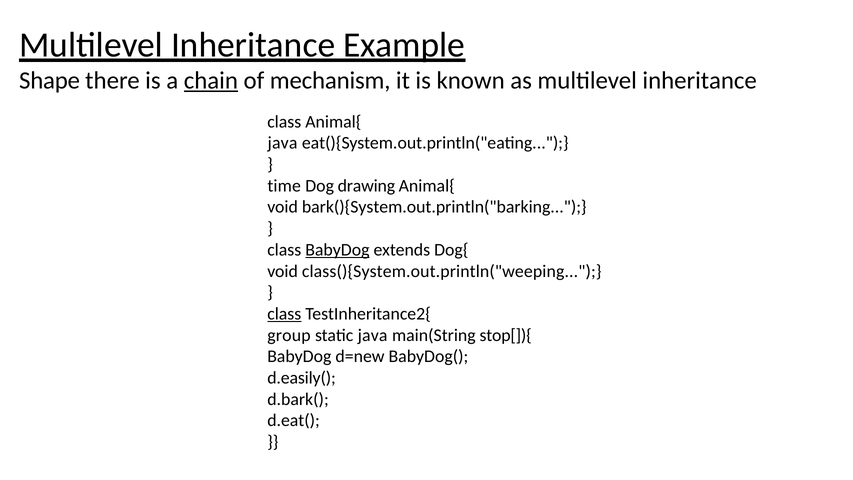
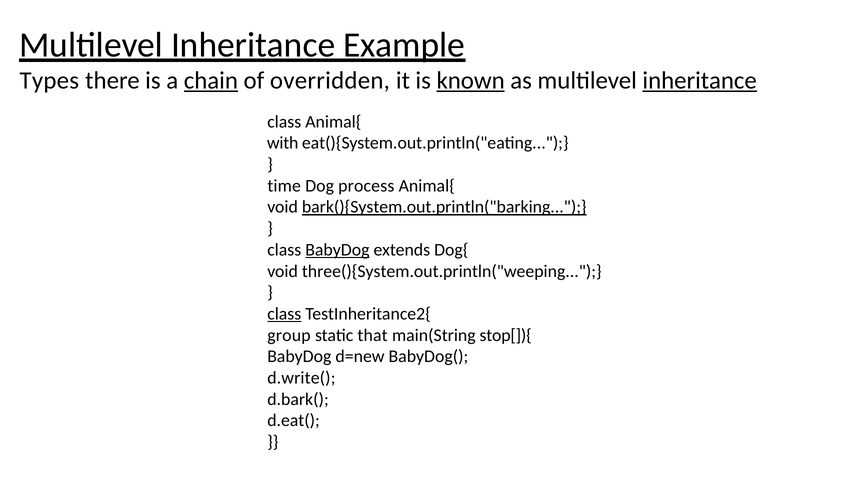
Shape: Shape -> Types (49, 80)
mechanism: mechanism -> overridden (330, 80)
known underline: none -> present (471, 80)
inheritance underline: none -> present (700, 80)
java: java -> with (283, 143)
drawing: drawing -> process (366, 186)
bark(){System.out.println("barking underline: none -> present (444, 207)
class(){System.out.println("weeping: class(){System.out.println("weeping -> three(){System.out.println("weeping (452, 271)
static java: java -> that (373, 335)
d.easily(: d.easily( -> d.write( (301, 378)
